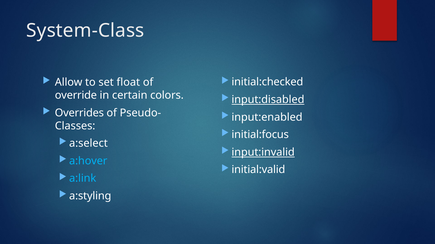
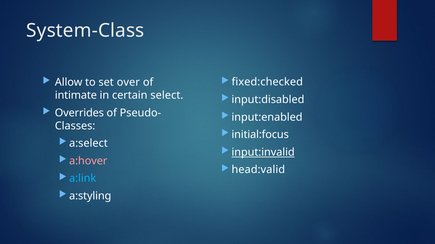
initial:checked: initial:checked -> fixed:checked (267, 82)
float: float -> over (128, 82)
override: override -> intimate (76, 95)
colors: colors -> select (167, 95)
input:disabled underline: present -> none (268, 100)
a:hover colour: light blue -> pink (88, 161)
initial:valid: initial:valid -> head:valid (258, 170)
